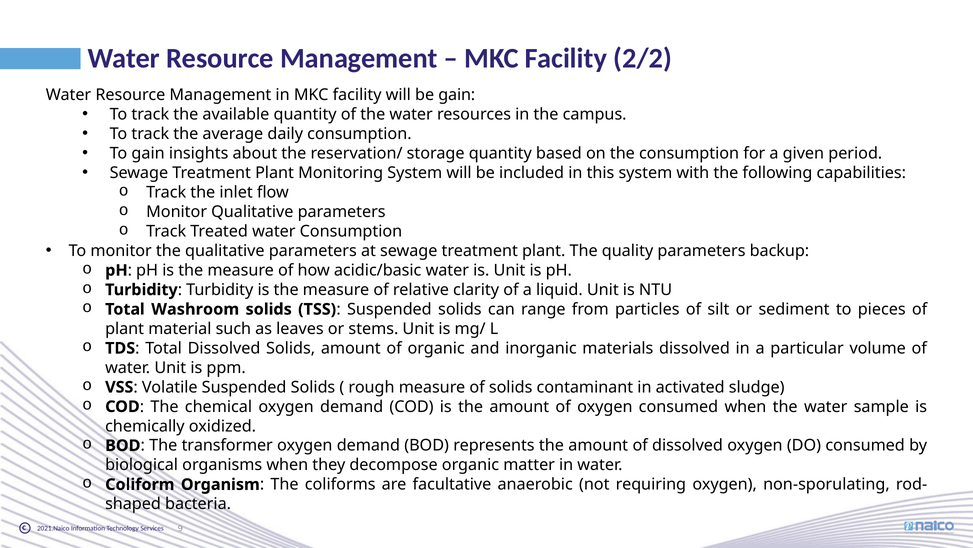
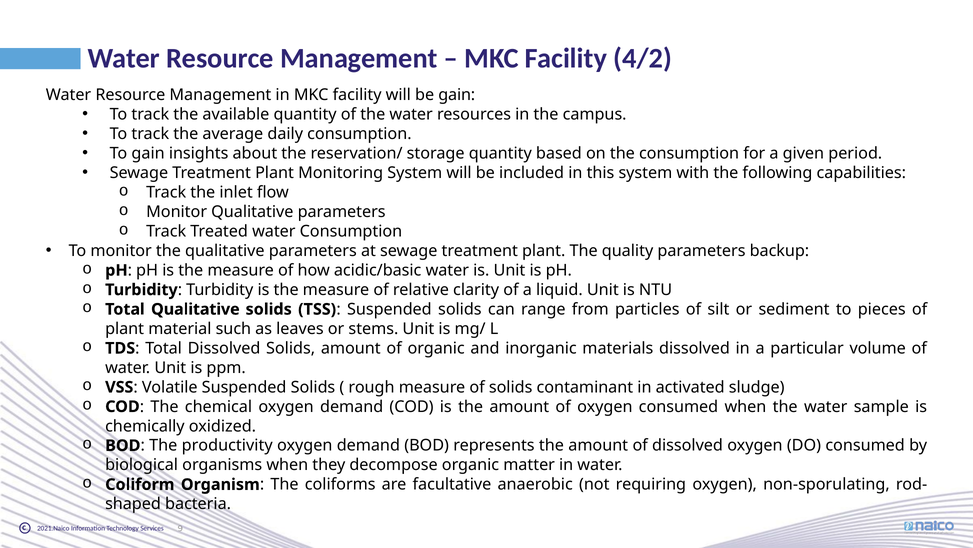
2/2: 2/2 -> 4/2 (643, 58)
Total Washroom: Washroom -> Qualitative (195, 309)
transformer: transformer -> productivity (227, 445)
